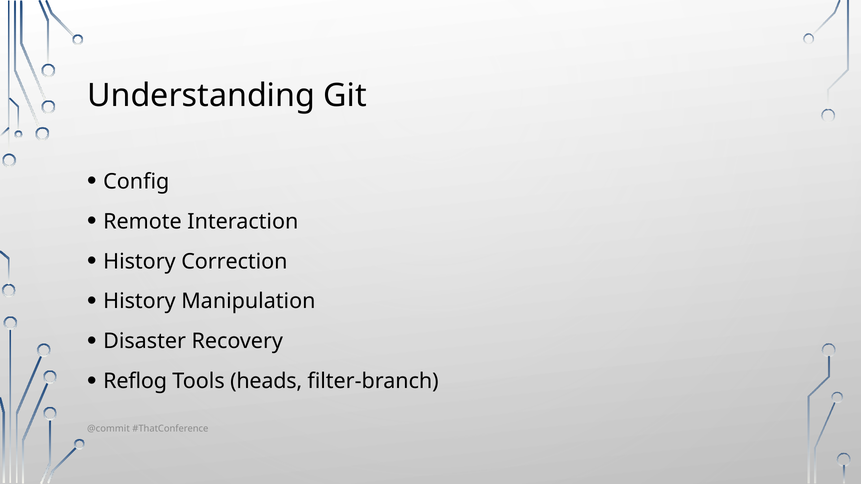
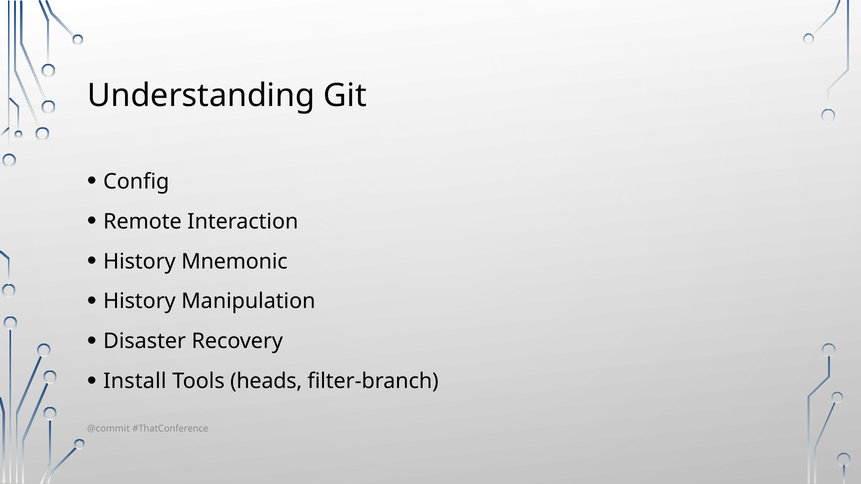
Correction: Correction -> Mnemonic (234, 262)
Reflog: Reflog -> Install (135, 382)
